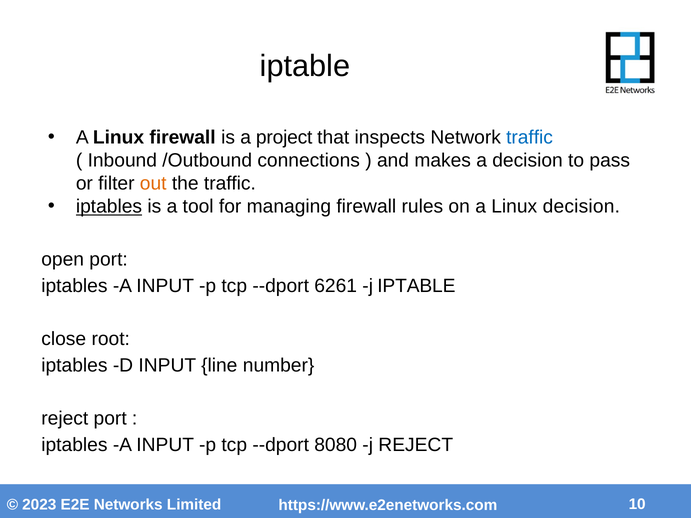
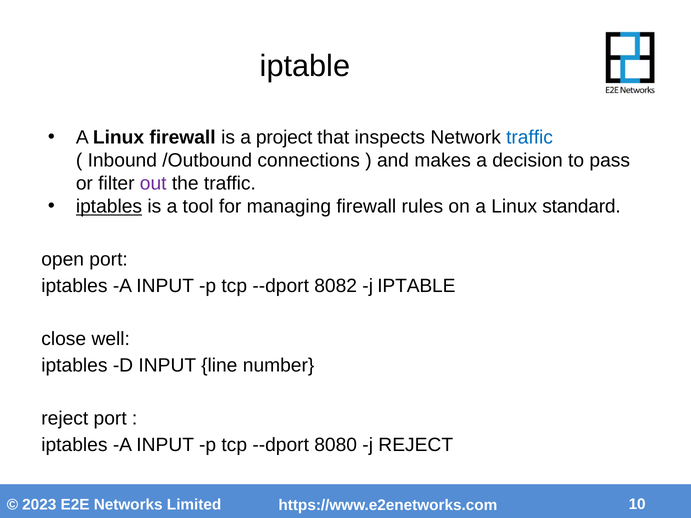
out colour: orange -> purple (153, 184)
Linux decision: decision -> standard (582, 207)
6261: 6261 -> 8082 (336, 286)
root: root -> well (111, 339)
